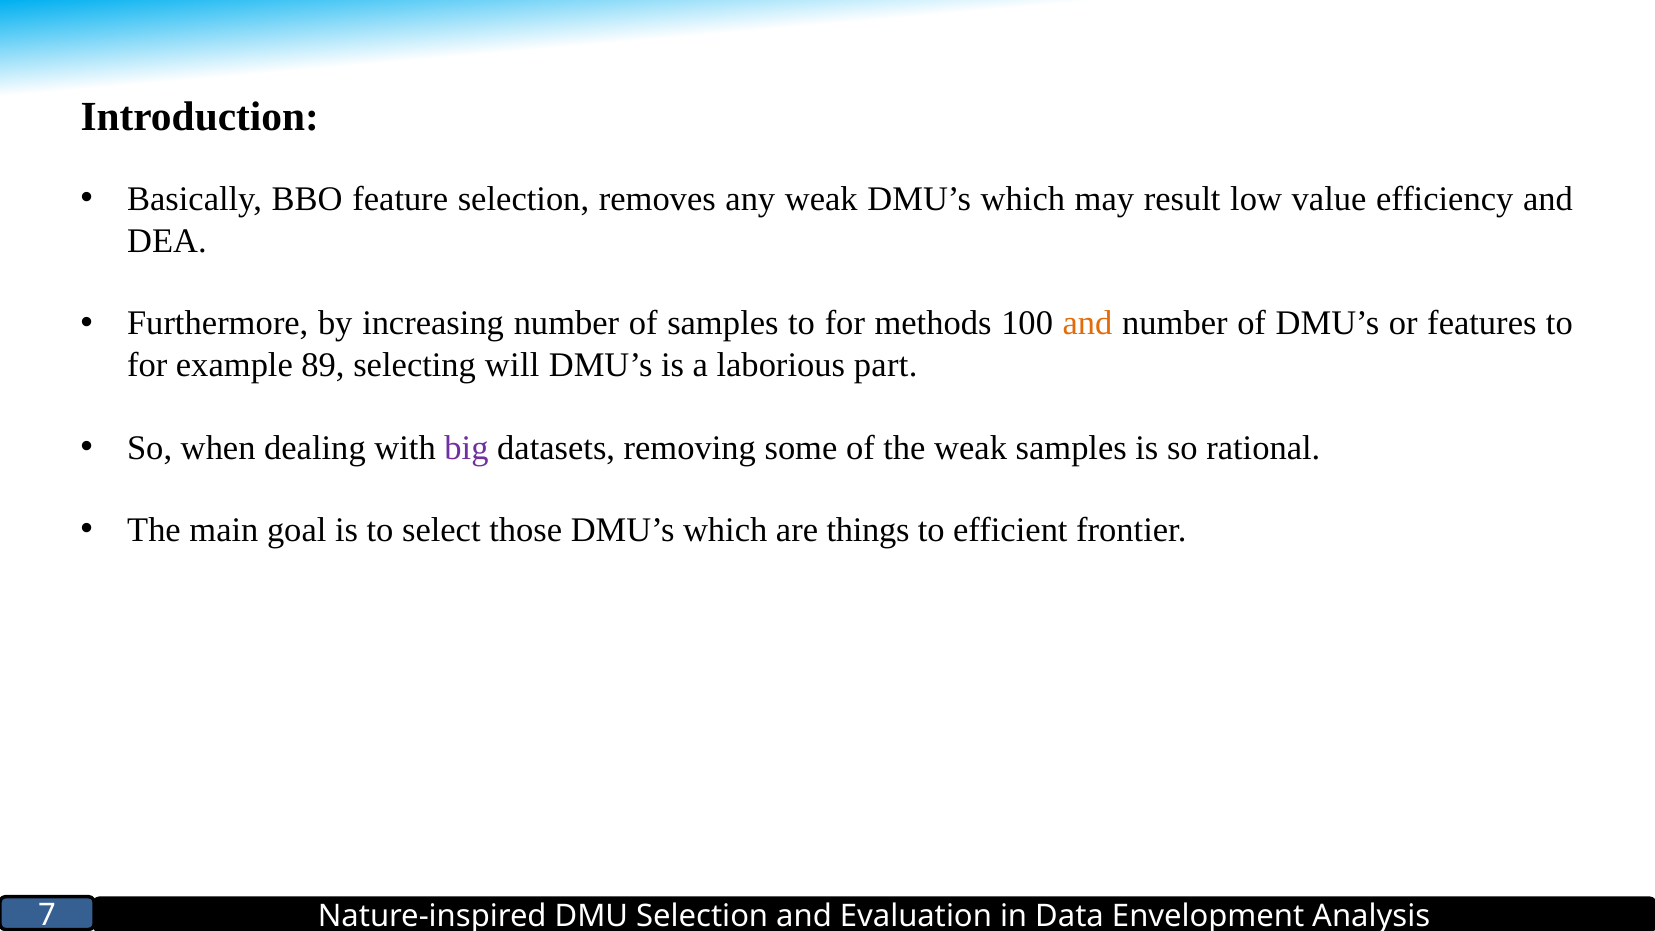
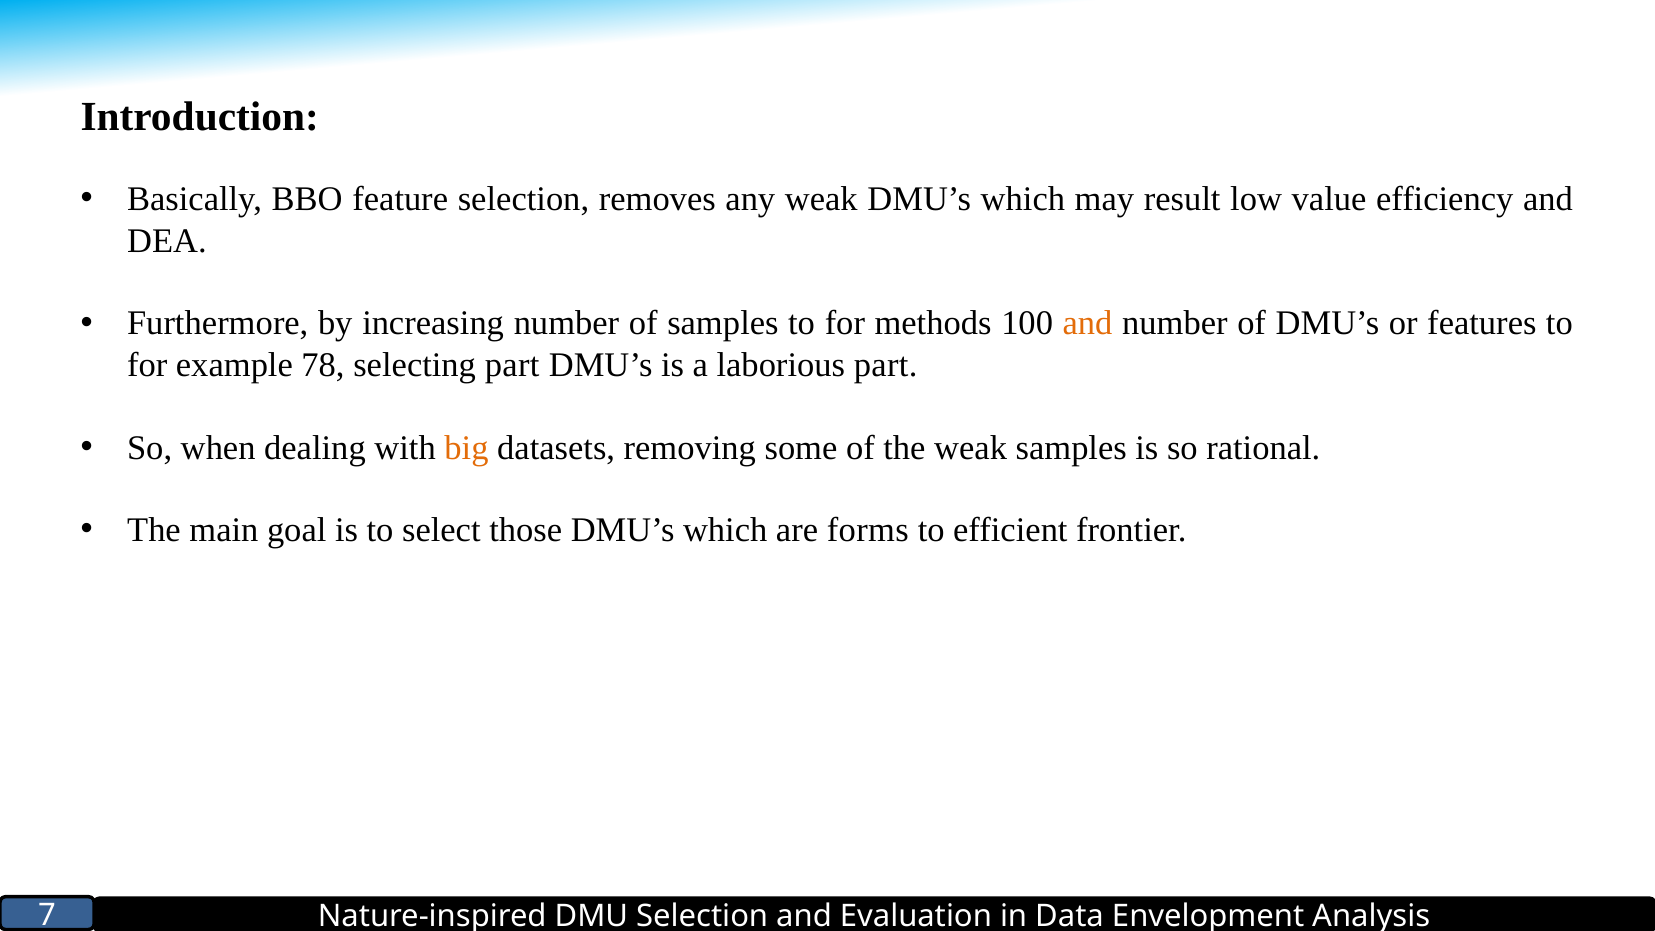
89: 89 -> 78 (323, 365)
selecting will: will -> part (512, 365)
big colour: purple -> orange (467, 448)
things: things -> forms (868, 531)
